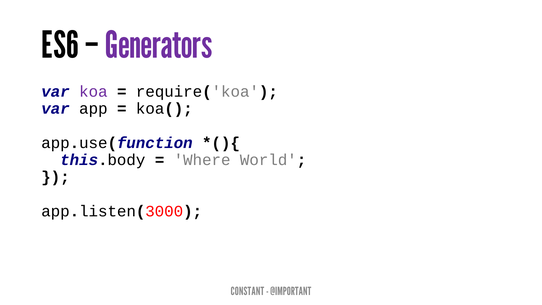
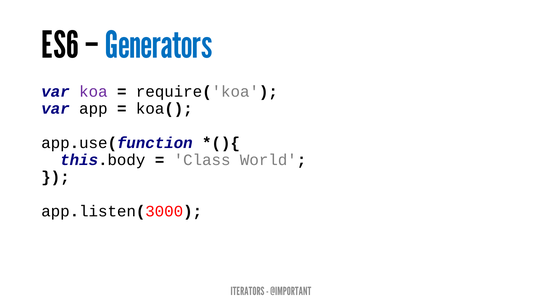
Generators colour: purple -> blue (159, 45)
Where: Where -> Class (202, 160)
CONSTANT: CONSTANT -> ITERATORS (247, 291)
